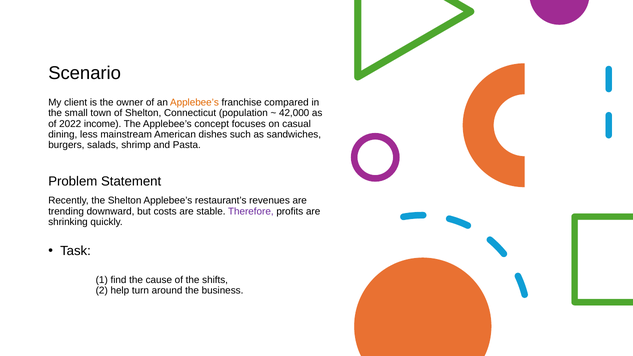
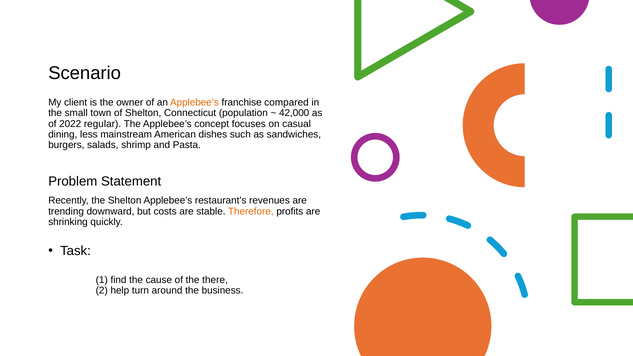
income: income -> regular (103, 124)
Therefore colour: purple -> orange (251, 211)
shifts: shifts -> there (215, 280)
